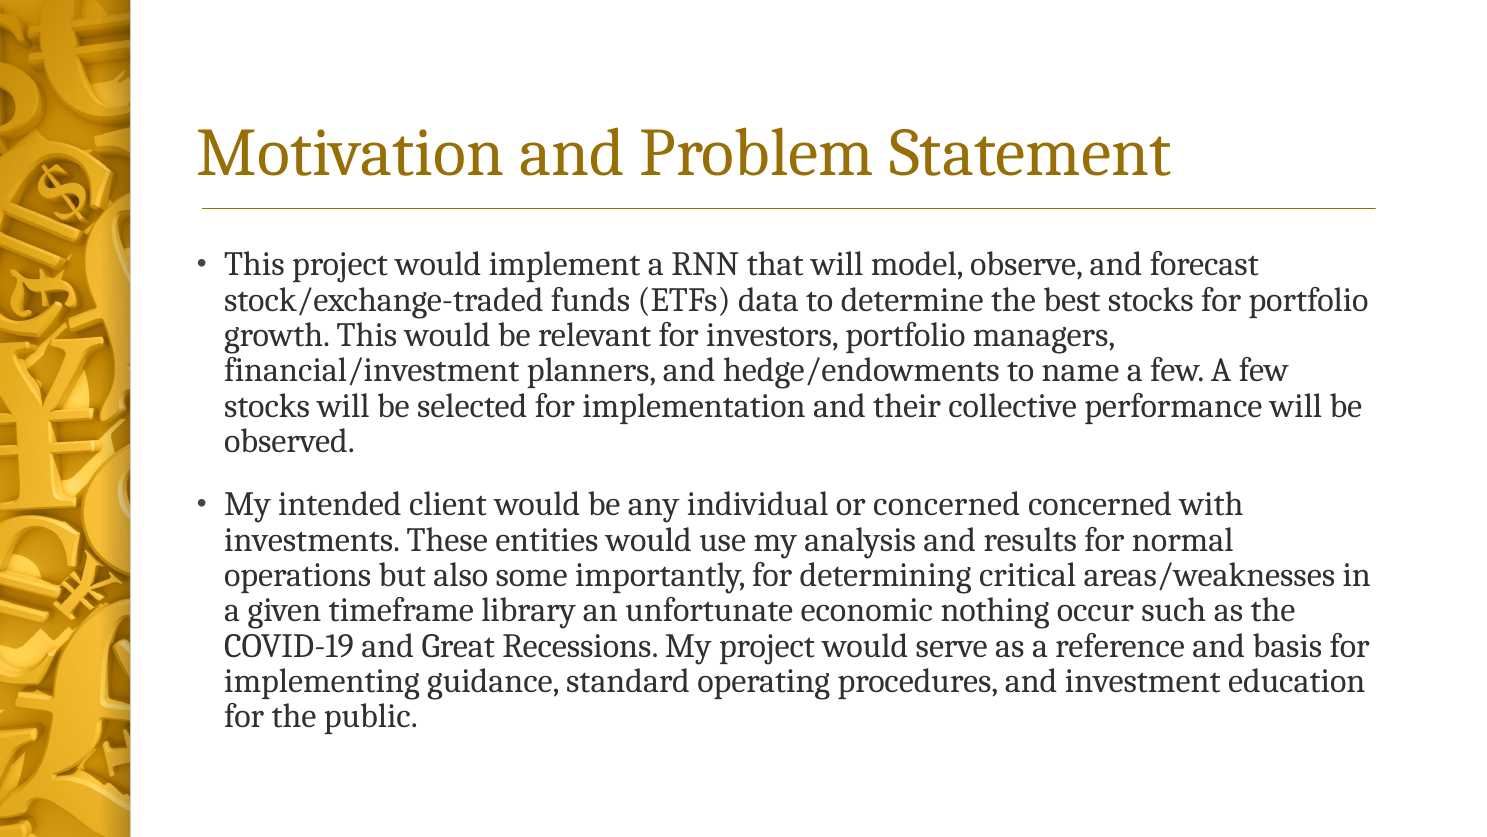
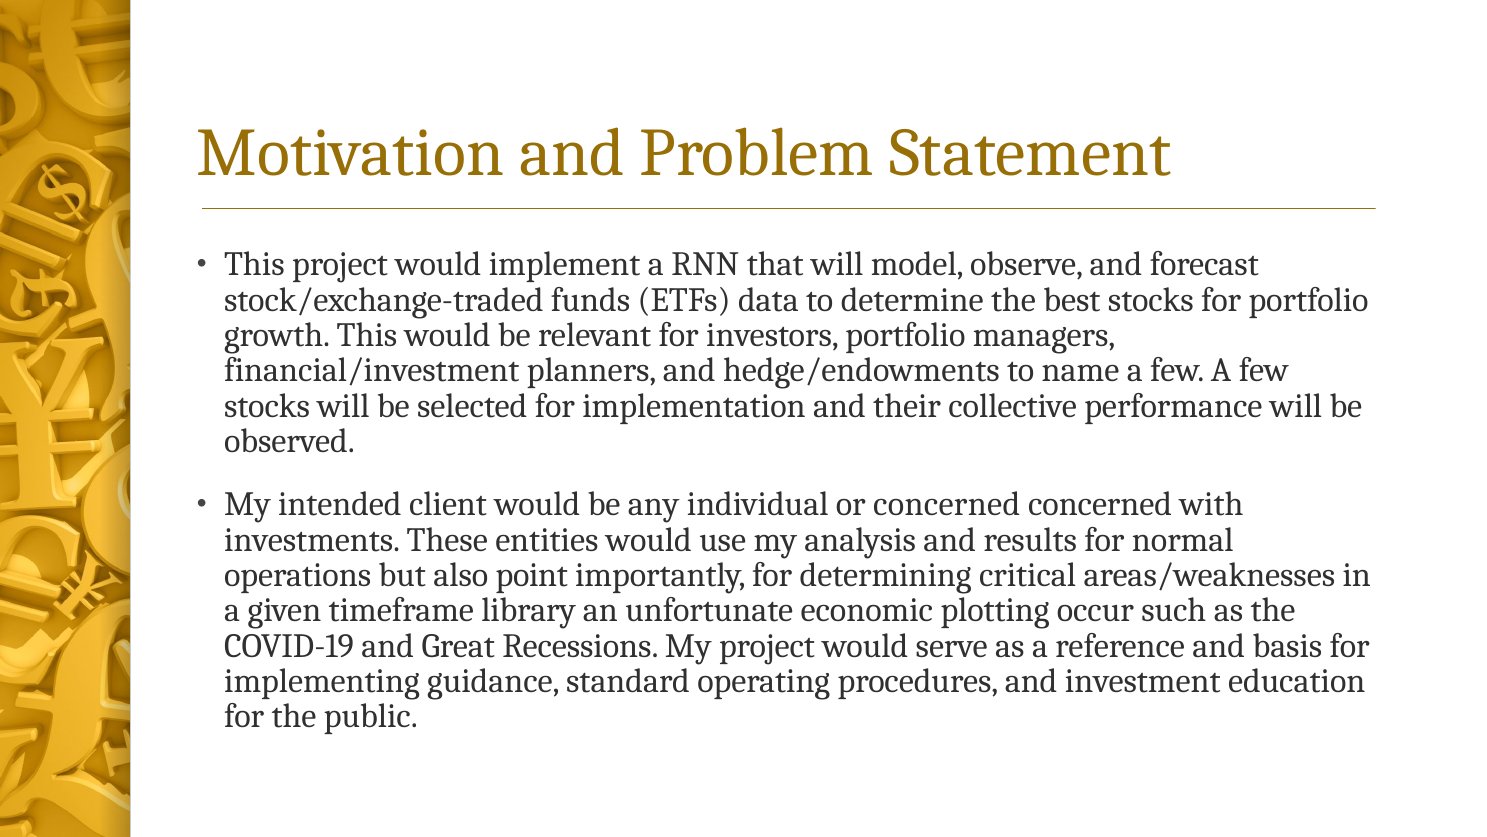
some: some -> point (532, 575)
nothing: nothing -> plotting (995, 610)
